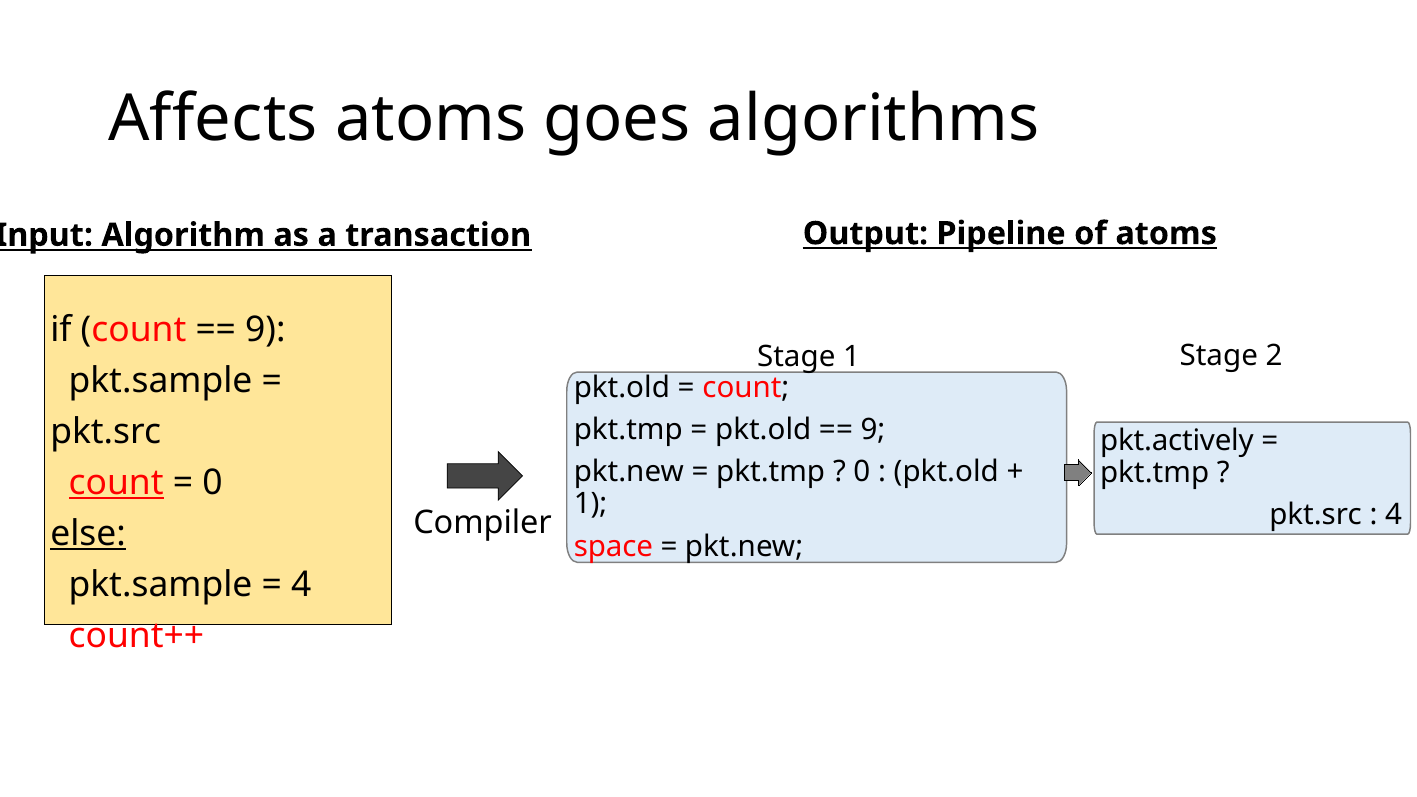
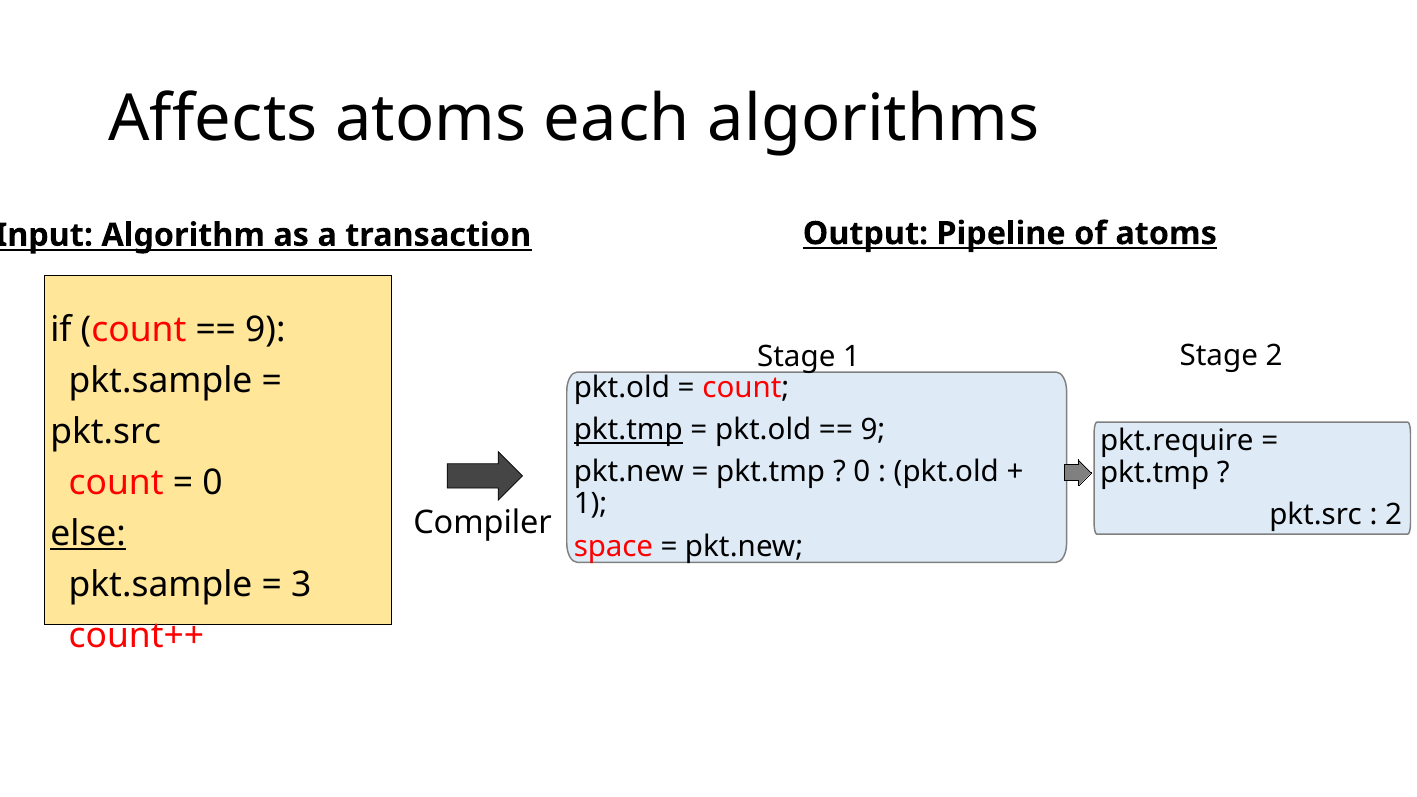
goes: goes -> each (617, 119)
pkt.tmp underline: none -> present (628, 430)
pkt.actively: pkt.actively -> pkt.require (1177, 441)
count underline: present -> none (116, 483)
4: 4 -> 2 (1394, 515)
4: 4 -> 3 (301, 585)
